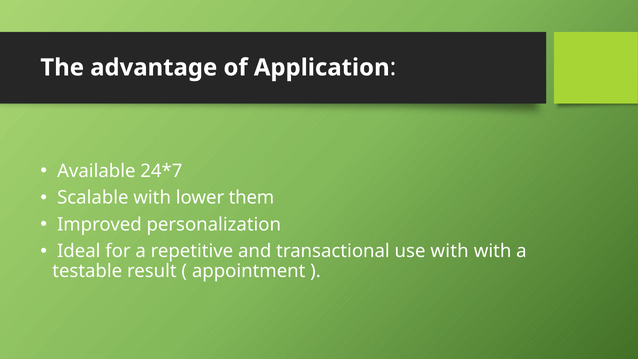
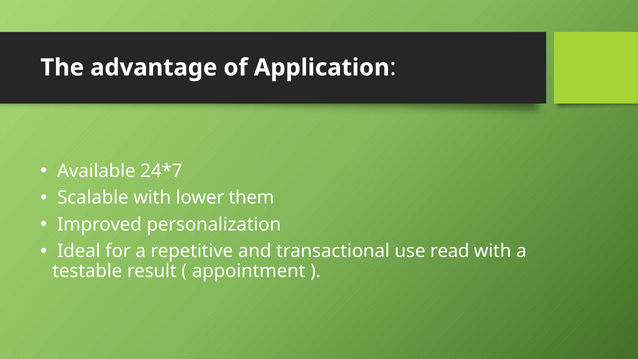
use with: with -> read (450, 251)
